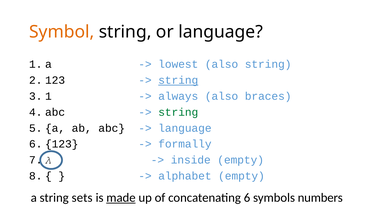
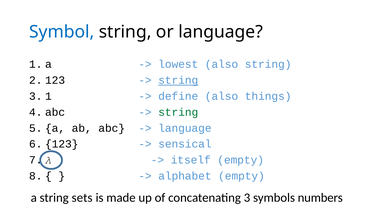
Symbol colour: orange -> blue (62, 32)
always: always -> define (178, 96)
braces: braces -> things (268, 96)
formally: formally -> sensical (185, 144)
inside: inside -> itself (191, 160)
made underline: present -> none (121, 198)
6: 6 -> 3 (247, 198)
